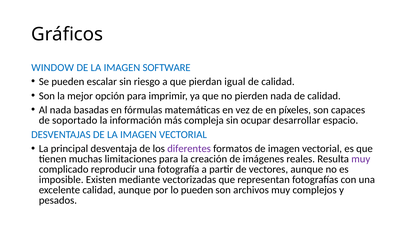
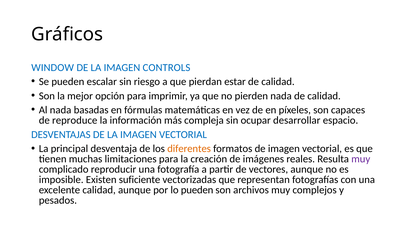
SOFTWARE: SOFTWARE -> CONTROLS (167, 68)
igual: igual -> estar (235, 82)
soportado: soportado -> reproduce (75, 120)
diferentes colour: purple -> orange (189, 149)
mediante: mediante -> suficiente (140, 180)
